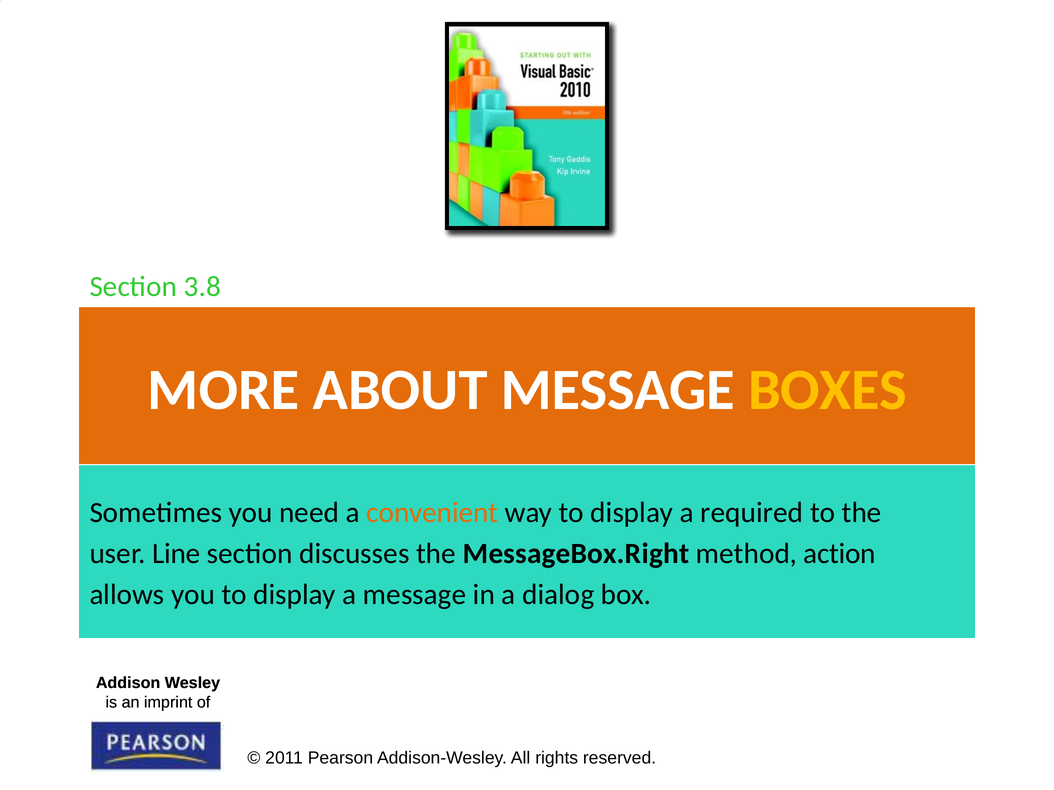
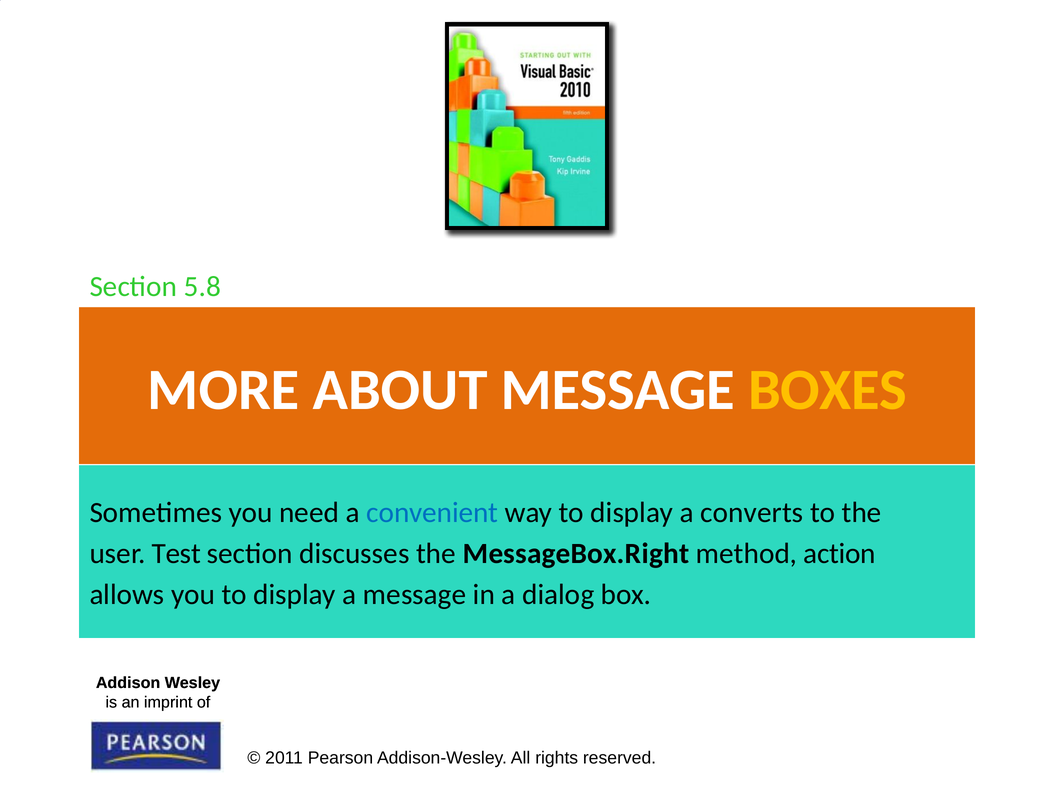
3.8: 3.8 -> 5.8 (202, 287)
convenient colour: orange -> blue (432, 513)
required: required -> converts (752, 513)
Line: Line -> Test (176, 554)
